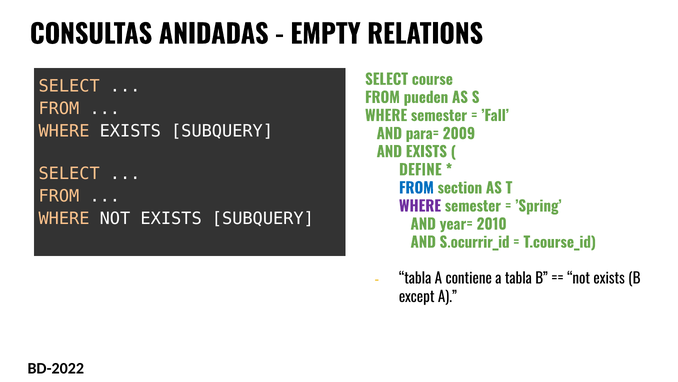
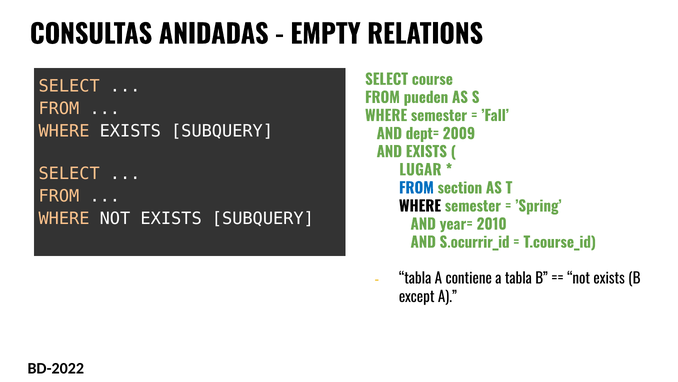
para=: para= -> dept= (422, 134)
DEFINE: DEFINE -> LUGAR (420, 170)
WHERE colour: purple -> black (420, 206)
